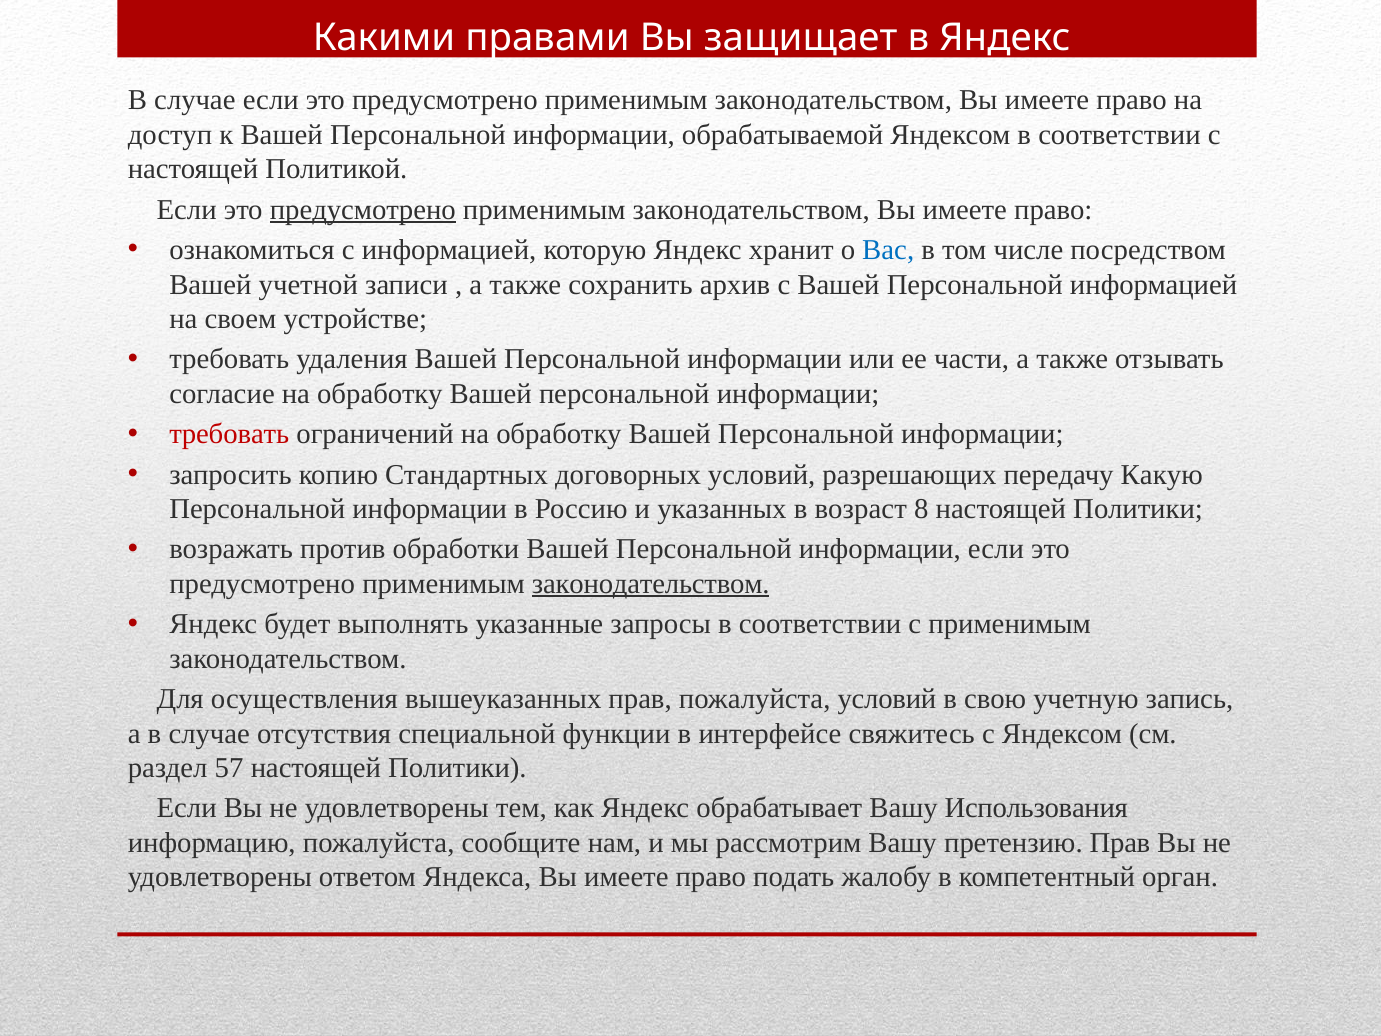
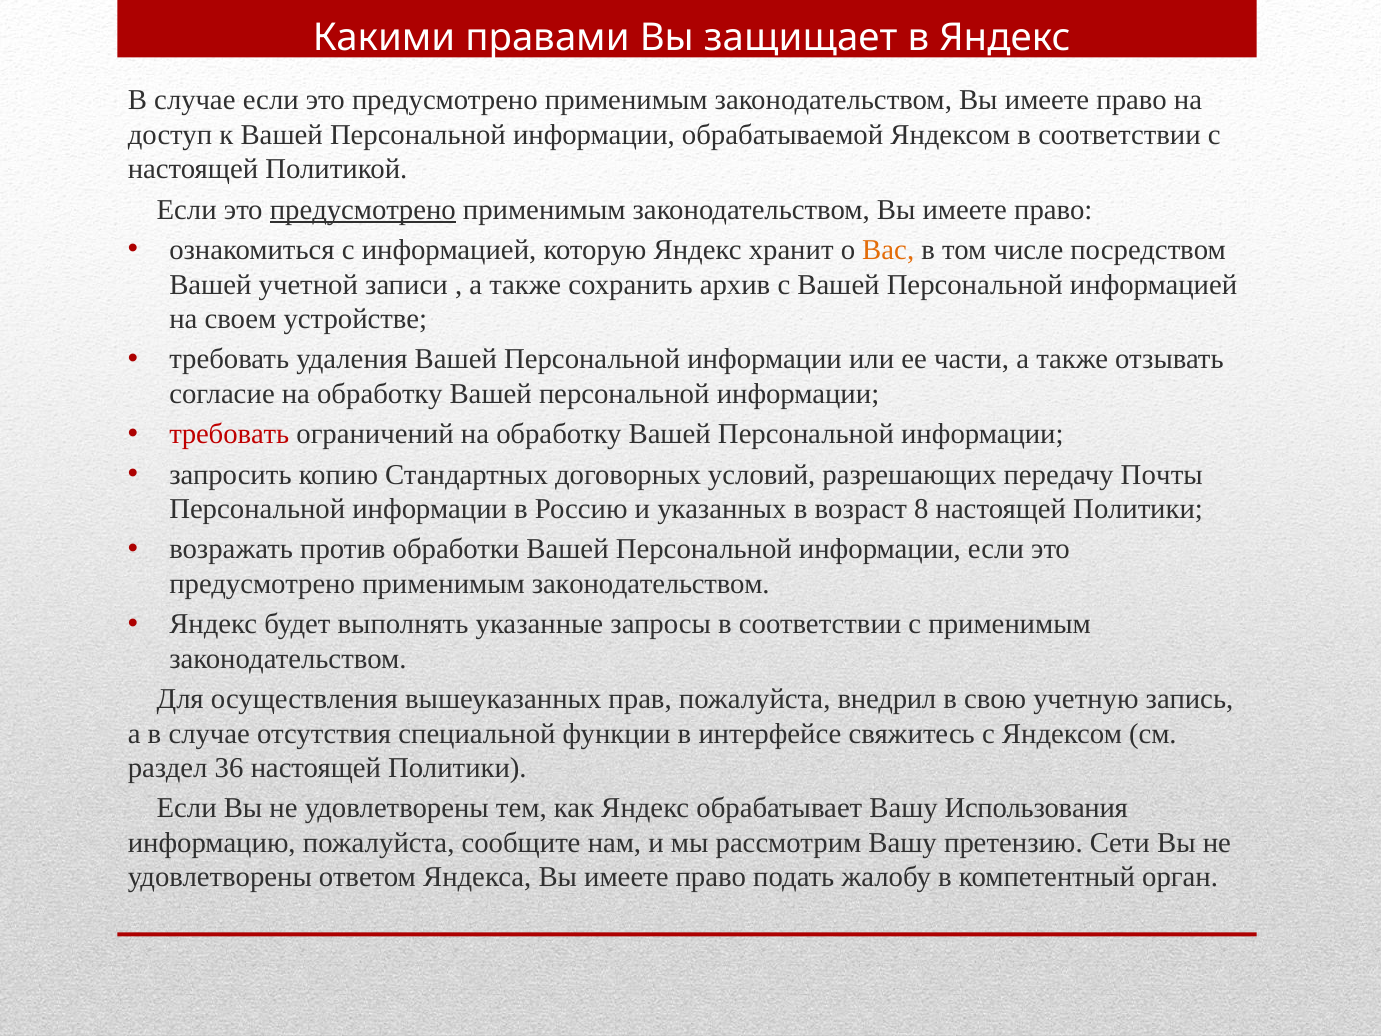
Вас colour: blue -> orange (888, 250)
Какую: Какую -> Почты (1162, 474)
законодательством underline: present -> none (651, 584)
пожалуйста условий: условий -> внедрил (887, 699)
57: 57 -> 36 (229, 768)
претензию Прав: Прав -> Сети (1120, 843)
